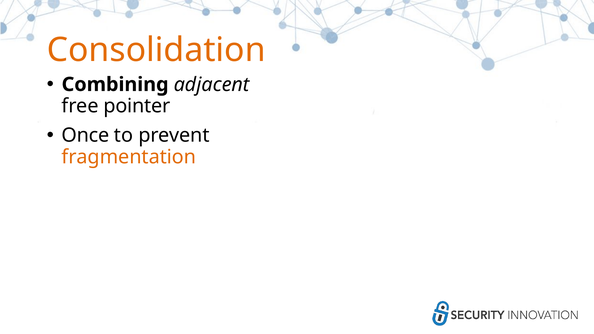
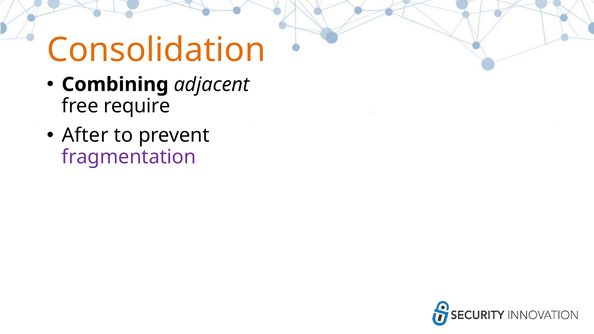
pointer: pointer -> require (137, 106)
Once: Once -> After (85, 136)
fragmentation colour: orange -> purple (129, 157)
